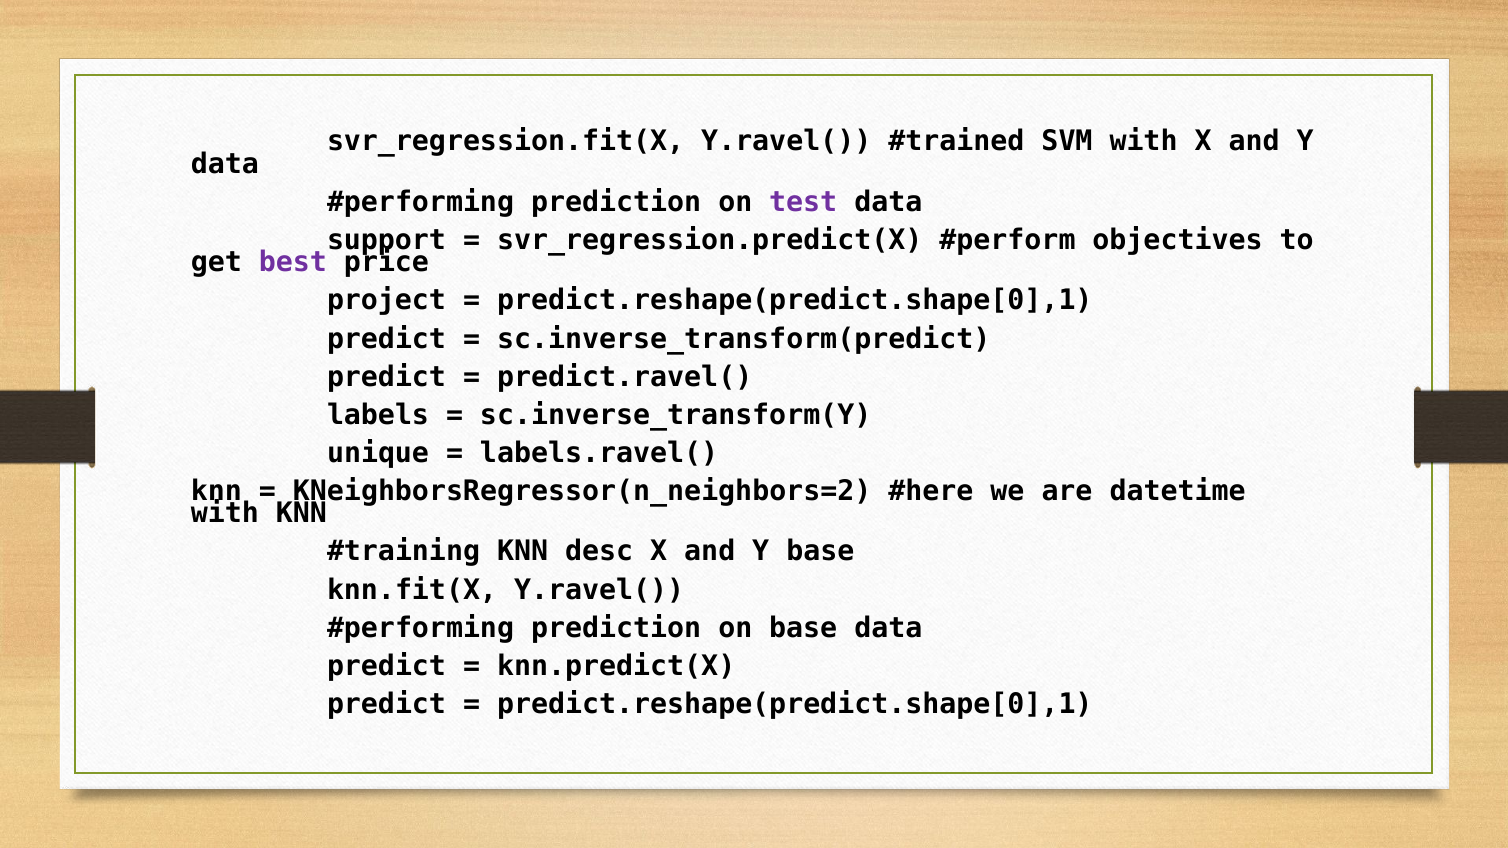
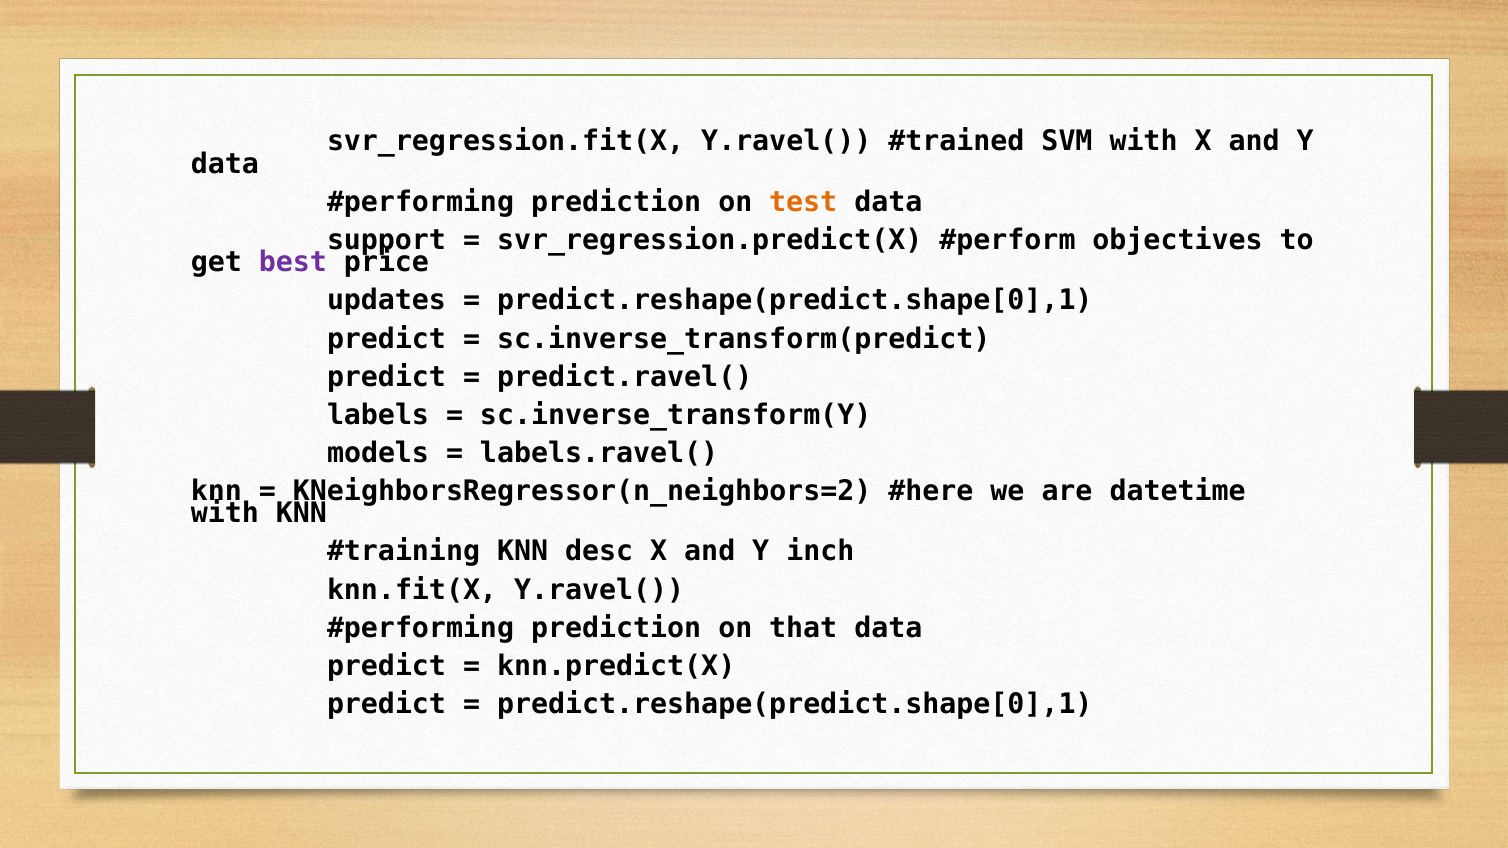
test colour: purple -> orange (803, 202)
project: project -> updates (386, 301)
unique: unique -> models (378, 453)
Y base: base -> inch (820, 552)
on base: base -> that (803, 628)
